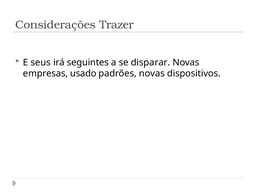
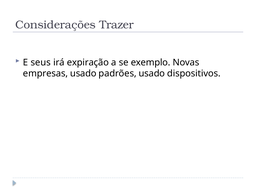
seguintes: seguintes -> expiração (88, 62)
disparar: disparar -> exemplo (151, 62)
padrões novas: novas -> usado (152, 73)
